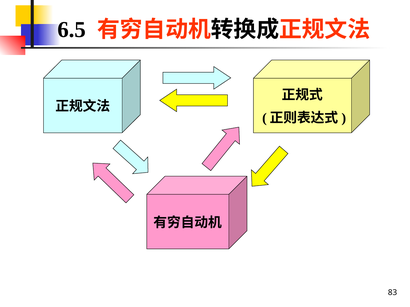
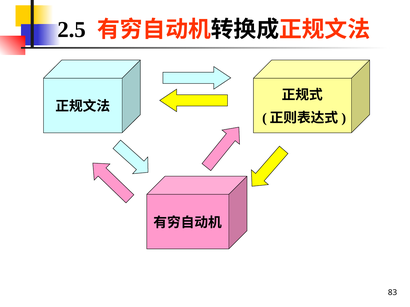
6.5: 6.5 -> 2.5 (72, 30)
